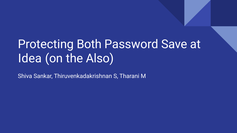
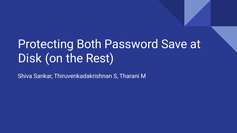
Idea: Idea -> Disk (30, 59)
Also: Also -> Rest (100, 59)
